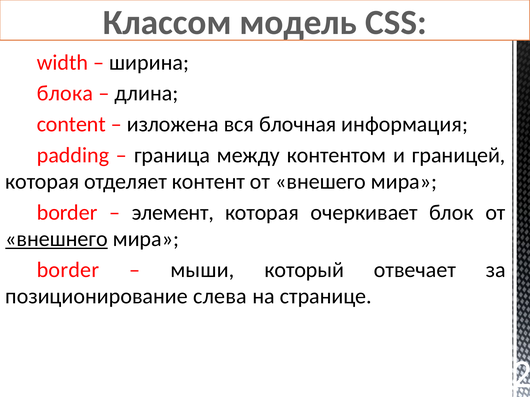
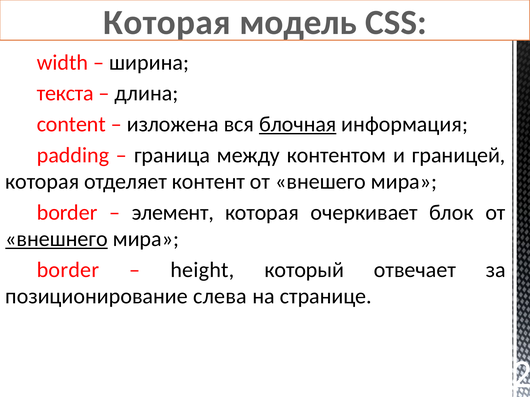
Классом: Классом -> Которая (167, 23)
блока: блока -> текста (65, 93)
блочная underline: none -> present (298, 124)
мыши: мыши -> height (202, 270)
